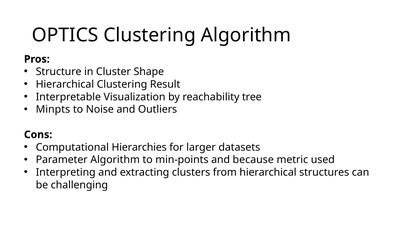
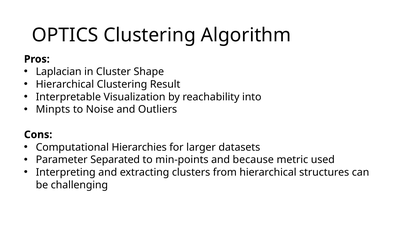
Structure: Structure -> Laplacian (59, 72)
tree: tree -> into (252, 97)
Parameter Algorithm: Algorithm -> Separated (115, 160)
